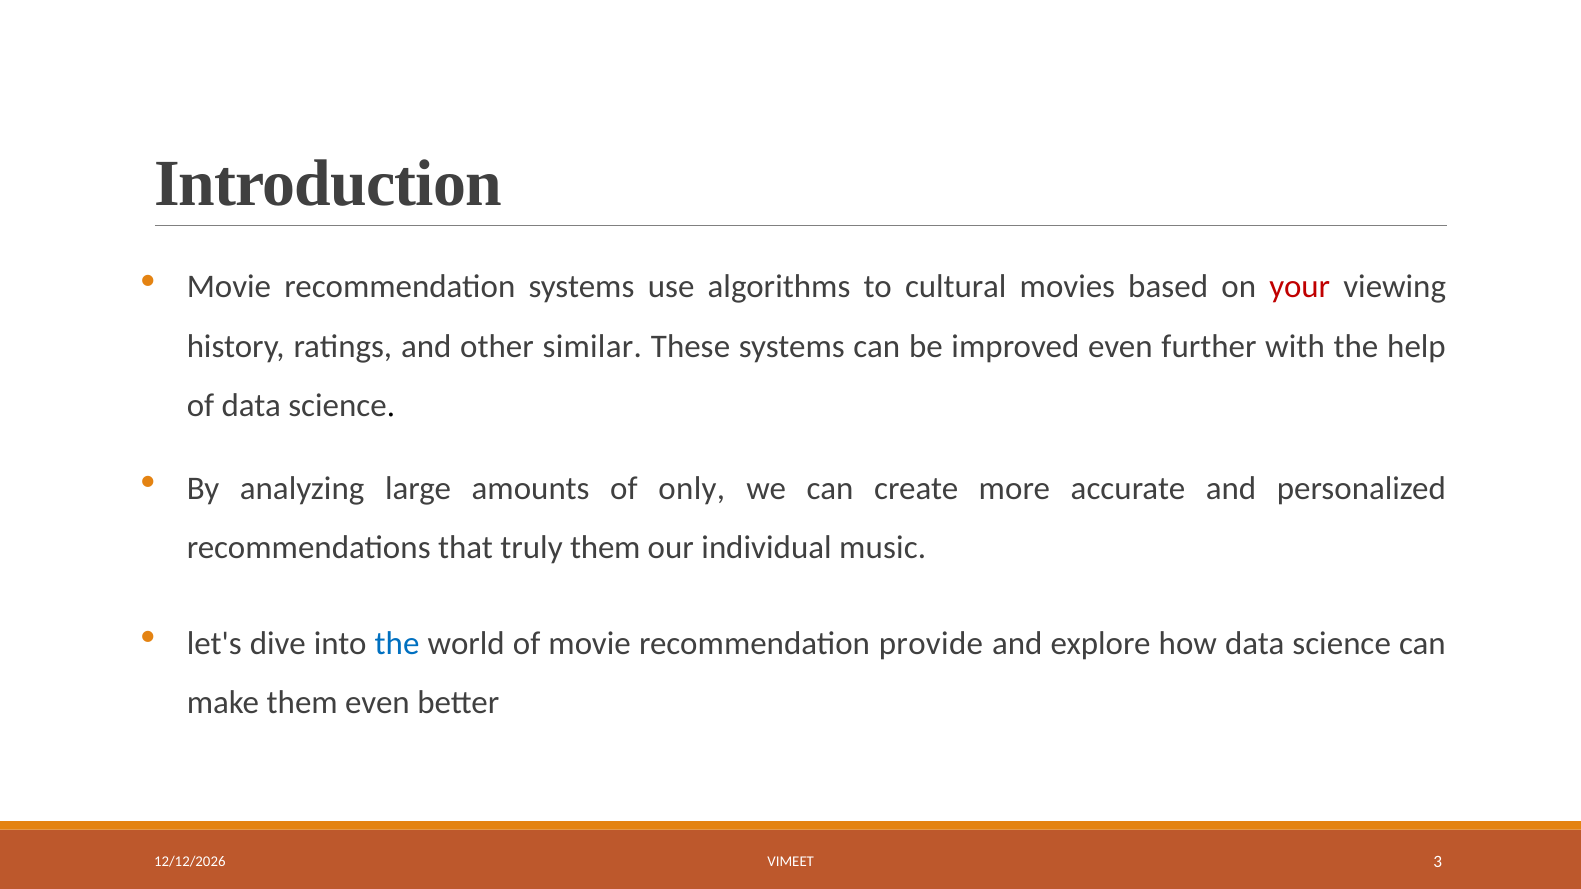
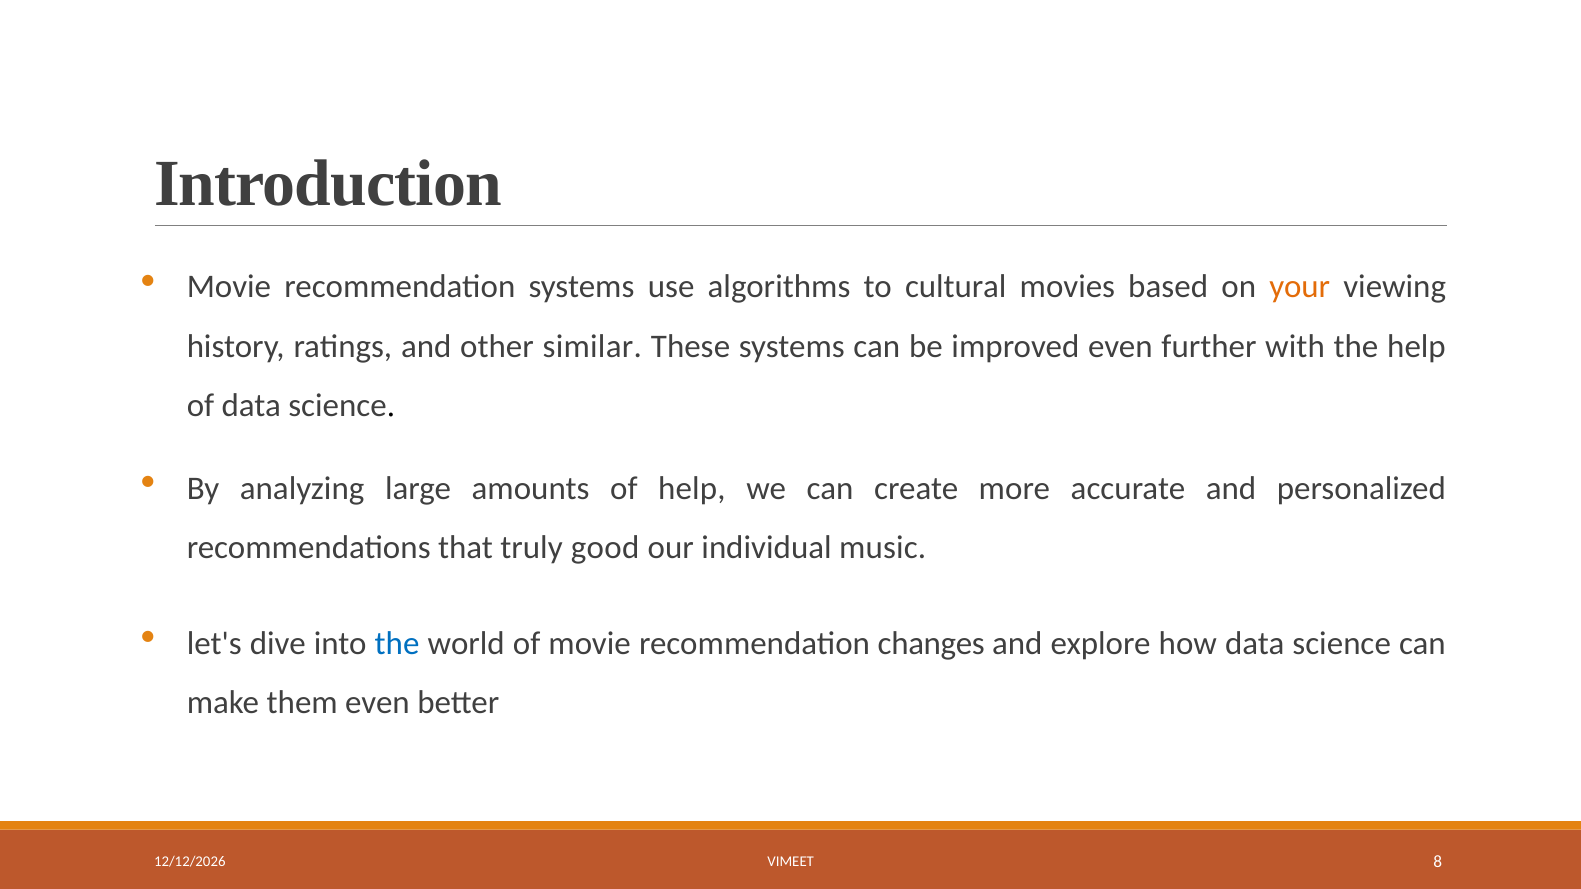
your colour: red -> orange (1300, 287)
of only: only -> help (692, 488)
truly them: them -> good (605, 548)
provide: provide -> changes (931, 643)
3: 3 -> 8 (1438, 862)
